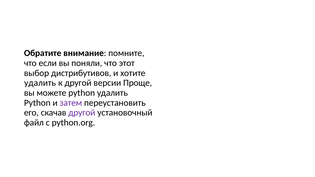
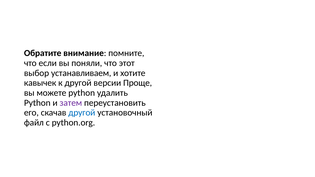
дистрибутивов: дистрибутивов -> устанавливаем (81, 73)
удалить: удалить -> кавычек (40, 83)
другой colour: purple -> blue (82, 113)
